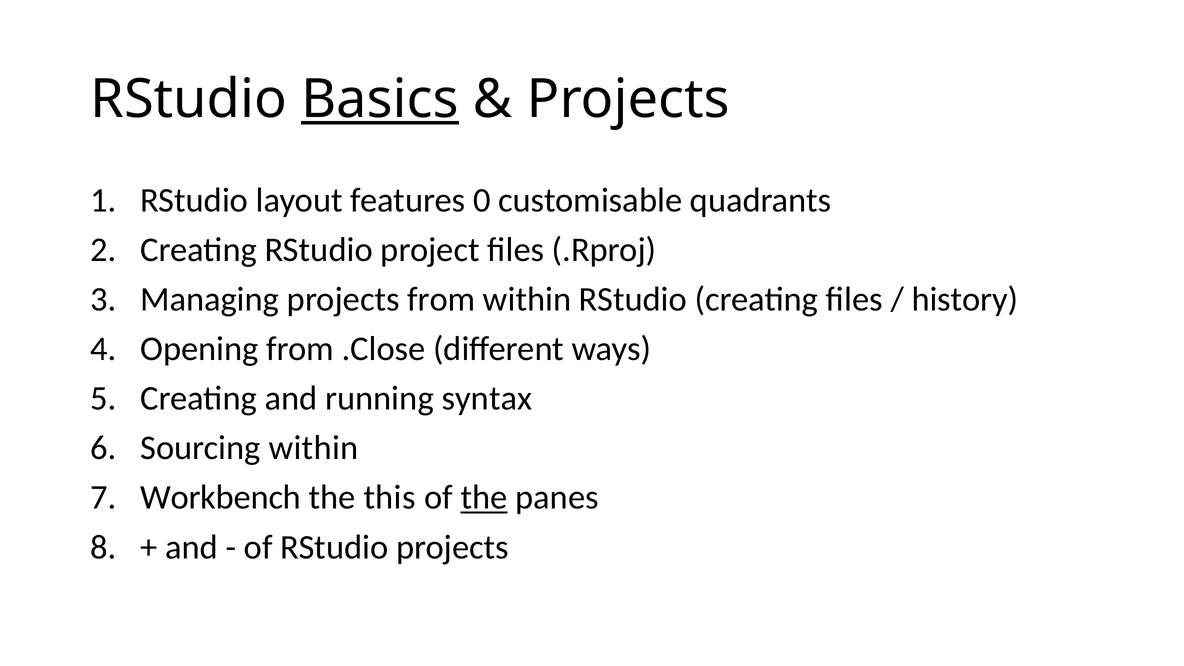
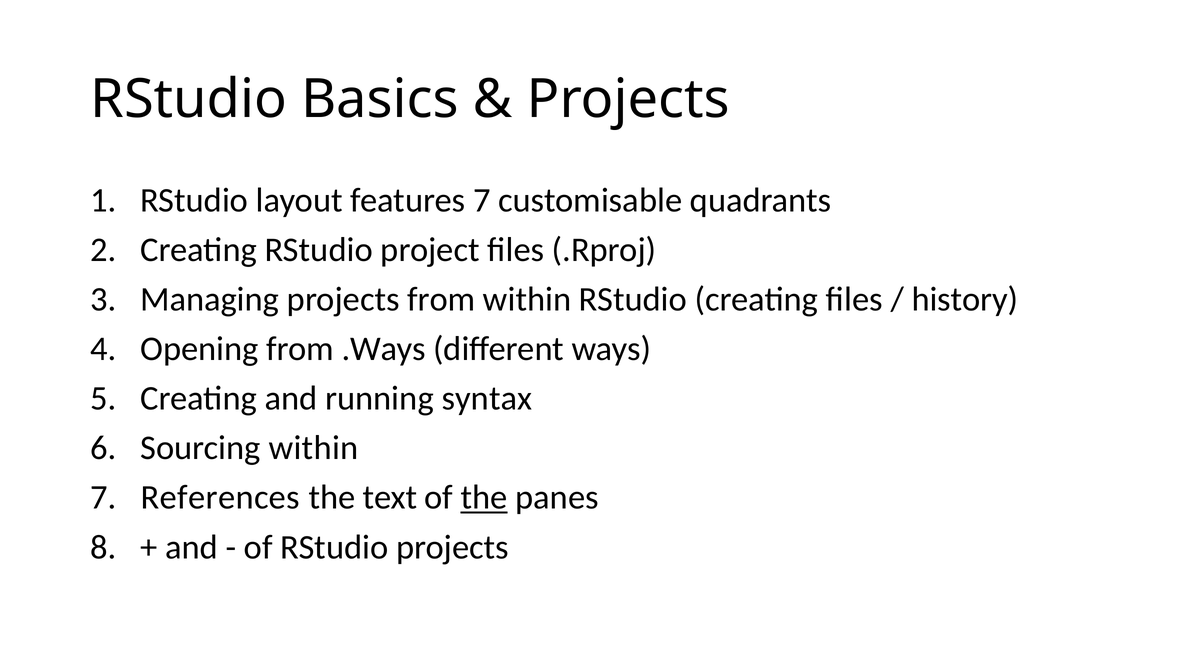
Basics underline: present -> none (380, 99)
features 0: 0 -> 7 (482, 200)
.Close: .Close -> .Ways (384, 349)
Workbench: Workbench -> References (220, 498)
this: this -> text (390, 498)
